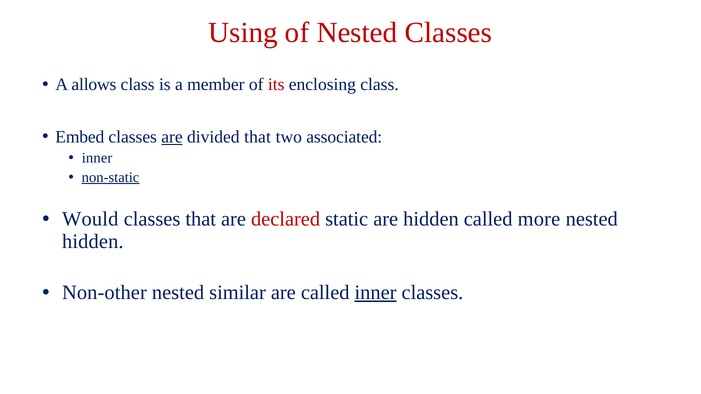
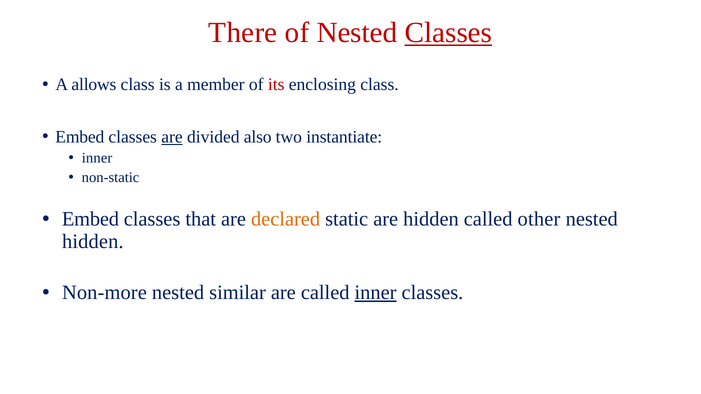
Using: Using -> There (243, 33)
Classes underline: none -> present (448, 33)
divided that: that -> also (258, 137)
associated: associated -> instantiate (344, 137)
non-static underline: present -> none (111, 177)
Would: Would -> Embed (90, 219)
declared colour: red -> orange (286, 219)
more: more -> other (539, 219)
Non-other: Non-other -> Non-more (104, 293)
